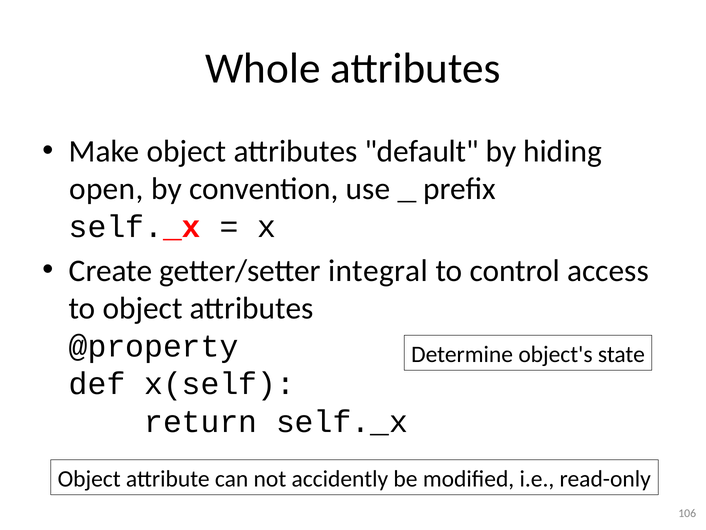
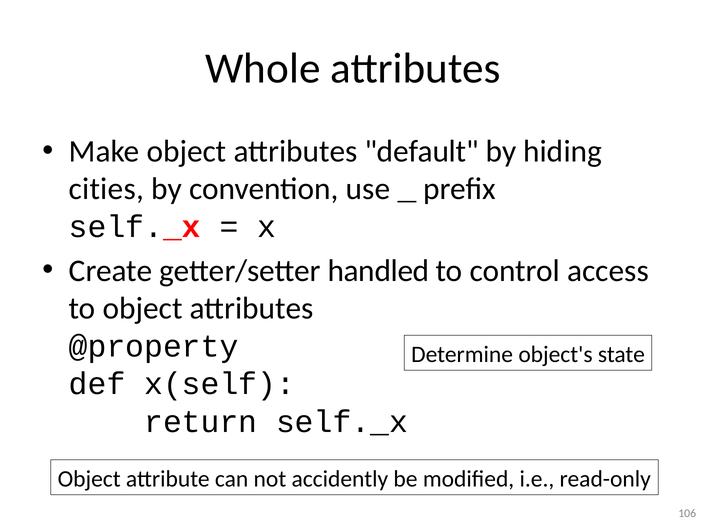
open: open -> cities (106, 189)
integral: integral -> handled (378, 271)
